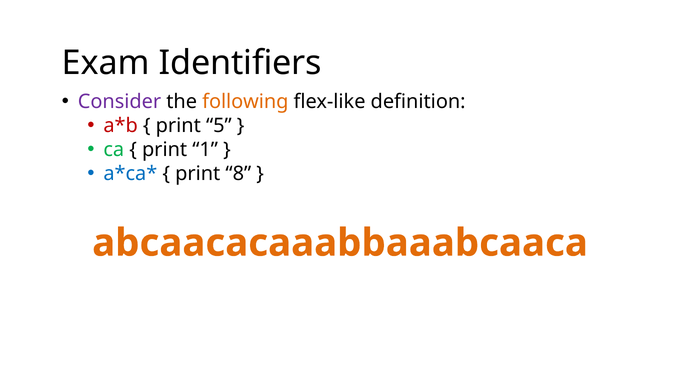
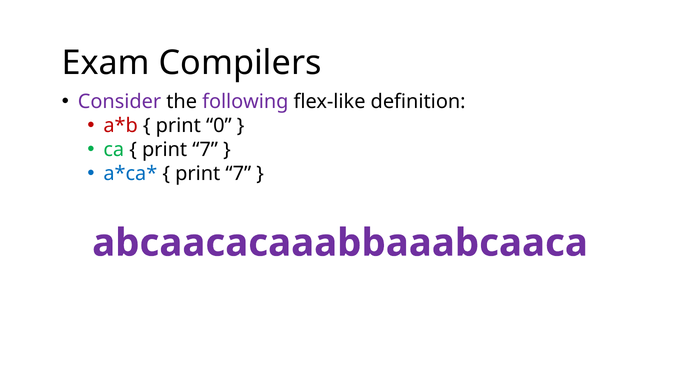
Identifiers: Identifiers -> Compilers (240, 63)
following colour: orange -> purple (245, 102)
5: 5 -> 0 (219, 126)
1: 1 -> 7 (205, 150)
8: 8 -> 7 (238, 174)
abcaacacaaabbaaabcaaca colour: orange -> purple (340, 243)
